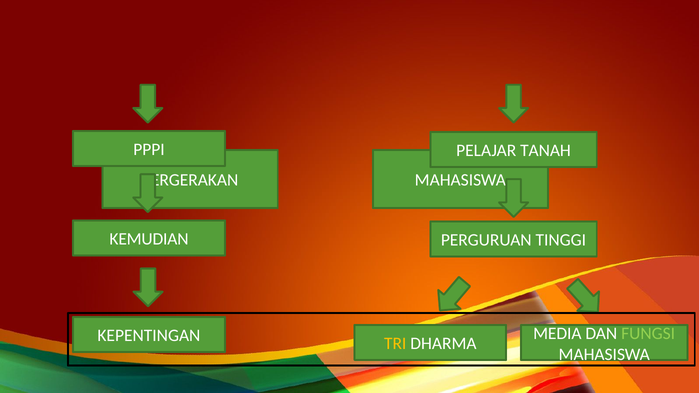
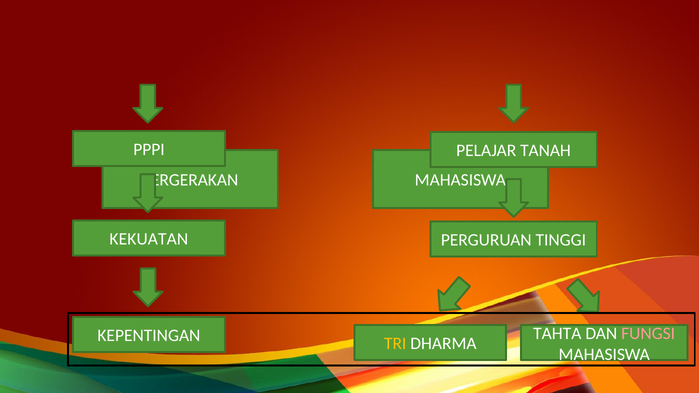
KEMUDIAN: KEMUDIAN -> KEKUATAN (149, 239)
MEDIA: MEDIA -> TAHTA (557, 334)
FUNGSI colour: light green -> pink (648, 334)
